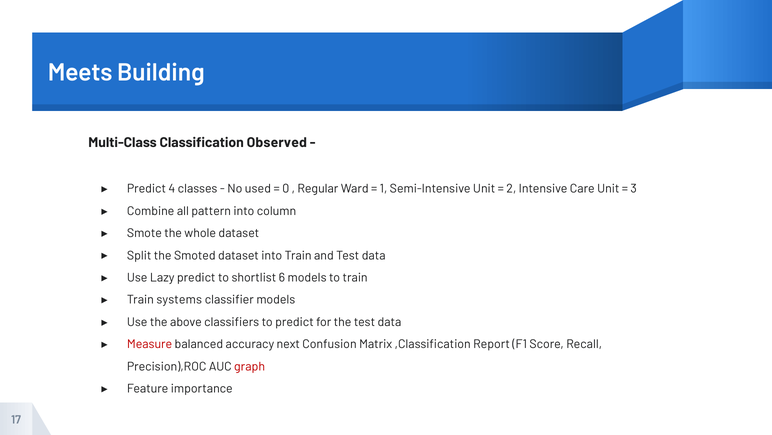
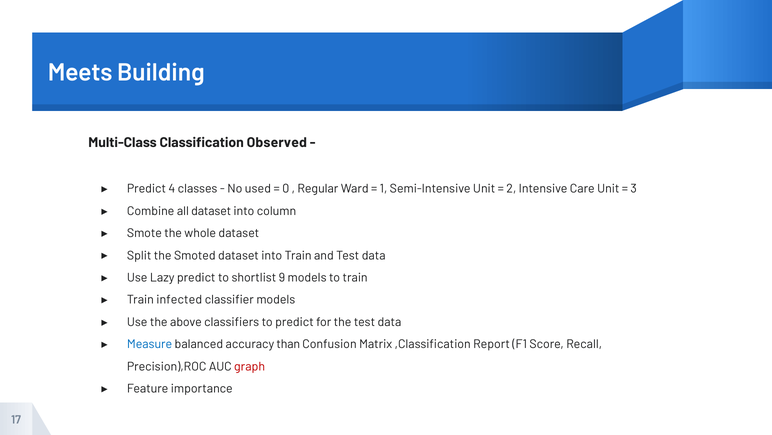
all pattern: pattern -> dataset (211, 211)
6: 6 -> 9 (282, 277)
systems: systems -> infected (179, 299)
Measure colour: red -> blue (150, 344)
next: next -> than (288, 344)
